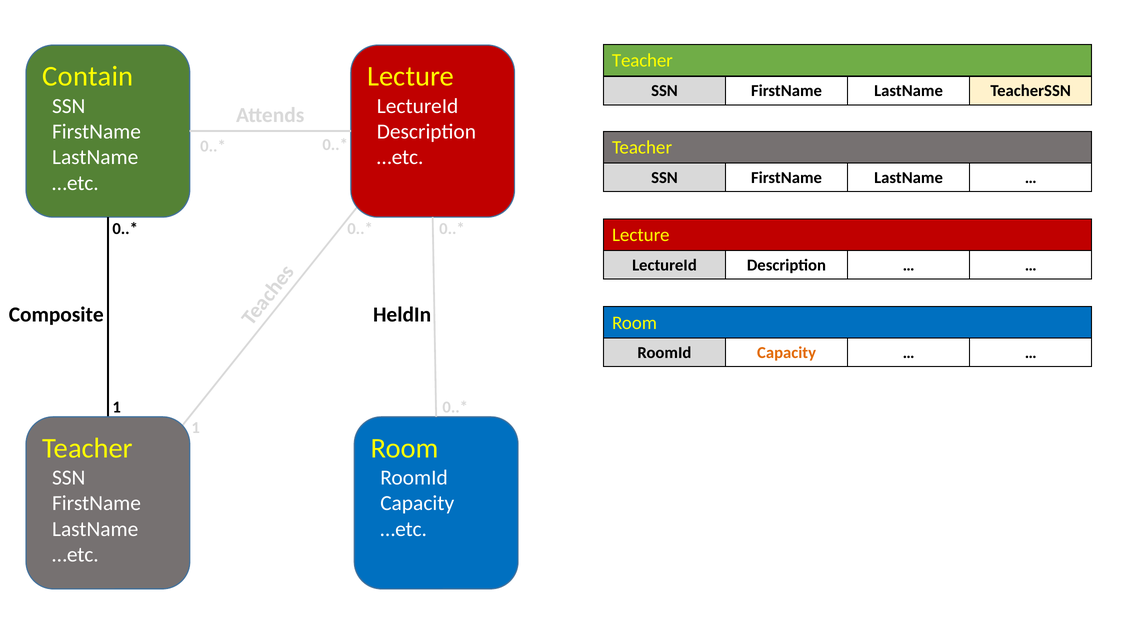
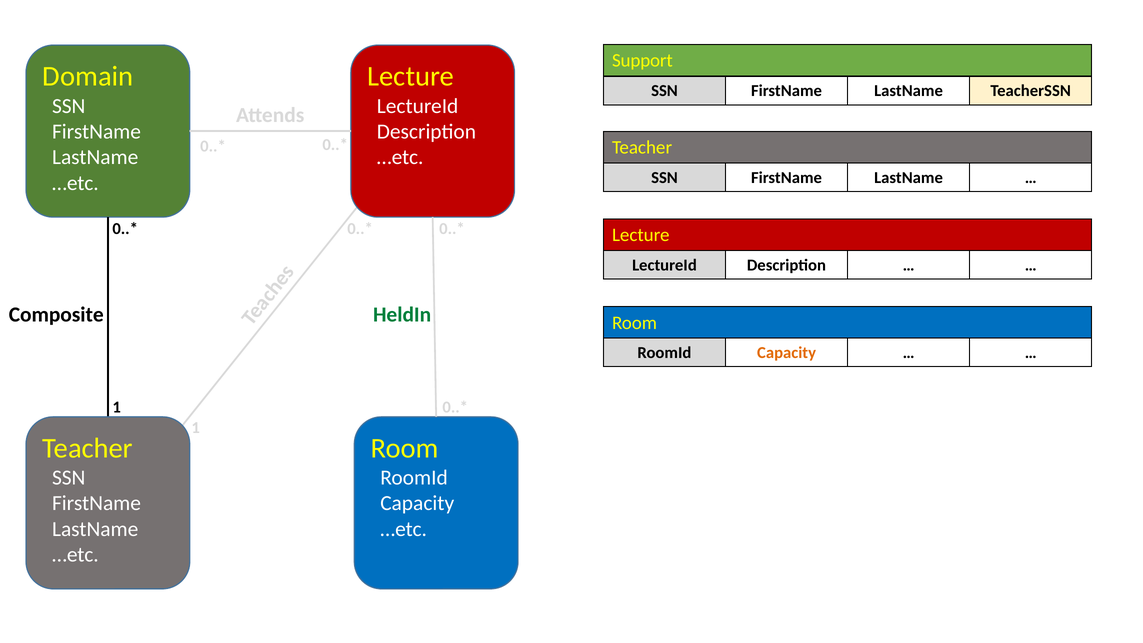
Teacher: Teacher -> Support (642, 61)
Contain: Contain -> Domain (88, 76)
HeldIn colour: black -> green (402, 315)
